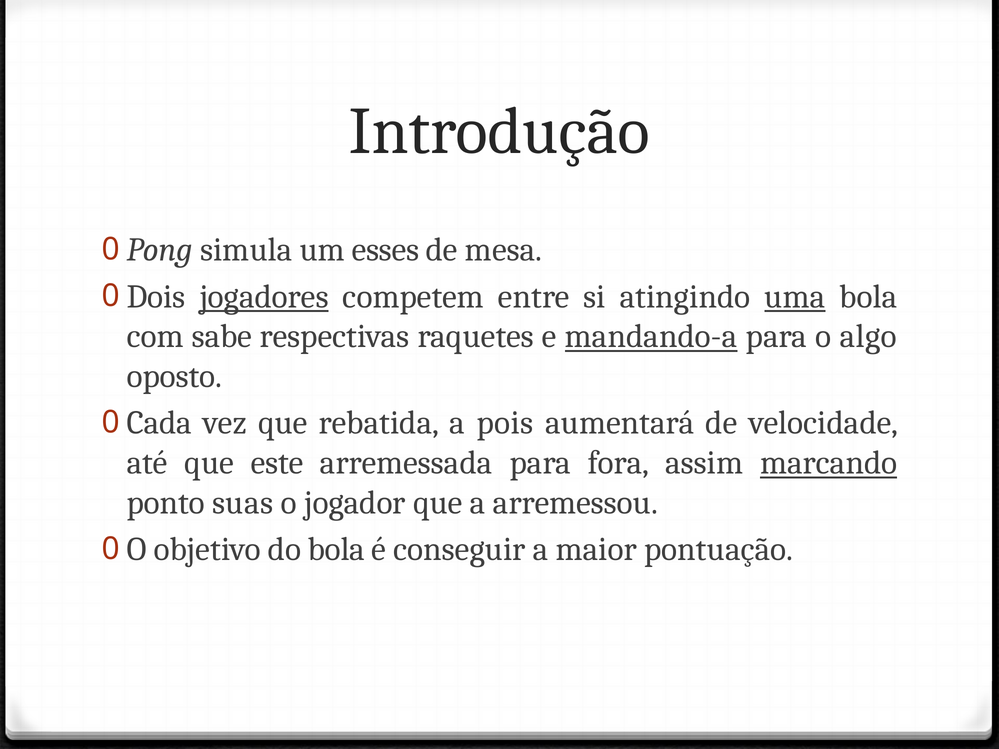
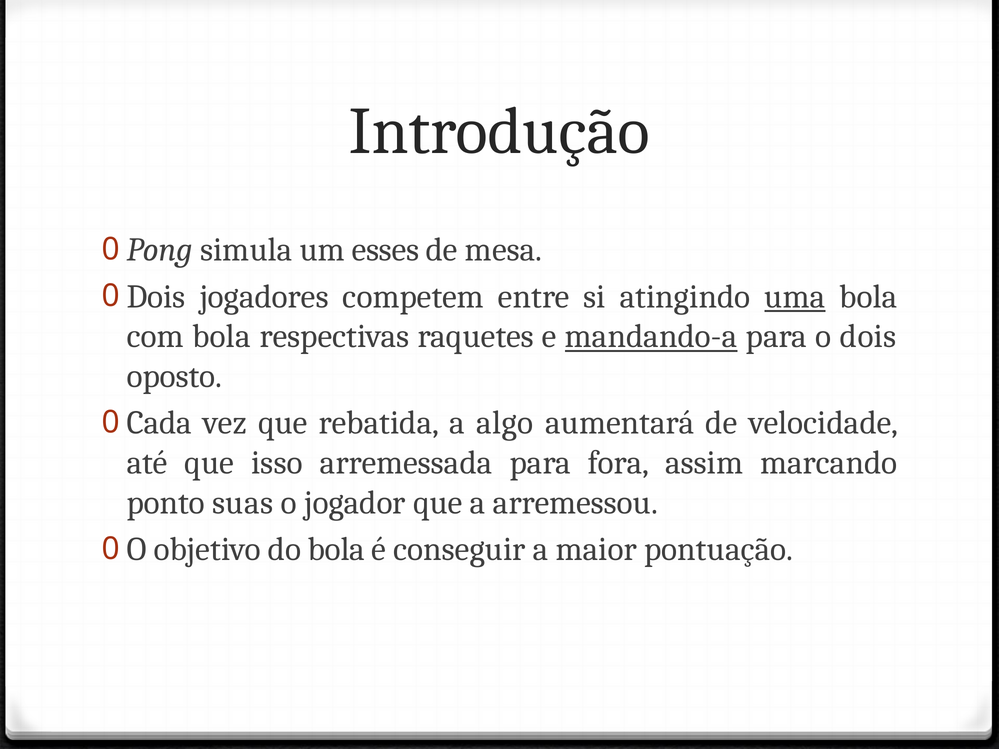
jogadores underline: present -> none (264, 297)
com sabe: sabe -> bola (222, 337)
o algo: algo -> dois (868, 337)
pois: pois -> algo (505, 423)
este: este -> isso (277, 463)
marcando underline: present -> none (829, 463)
